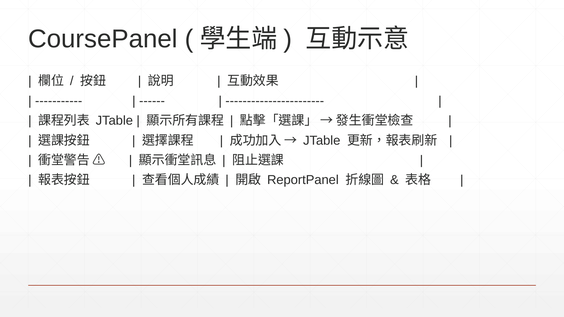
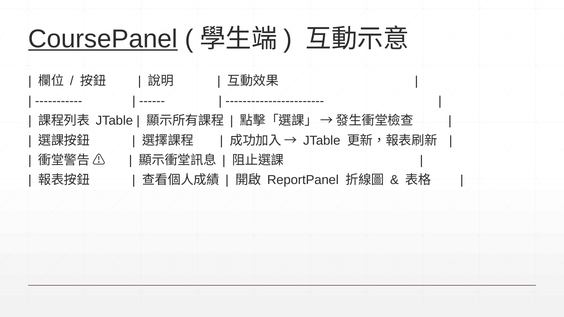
CoursePanel underline: none -> present (103, 39)
